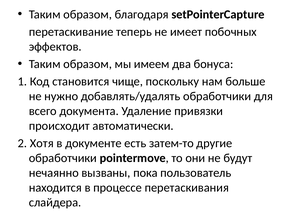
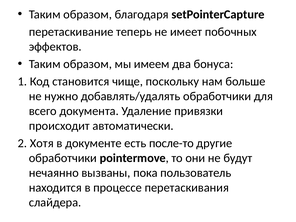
затем-то: затем-то -> после-то (171, 143)
